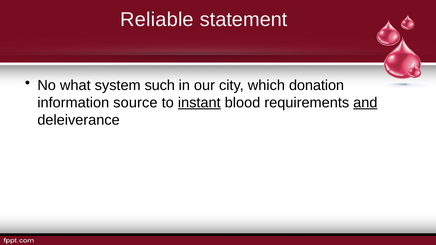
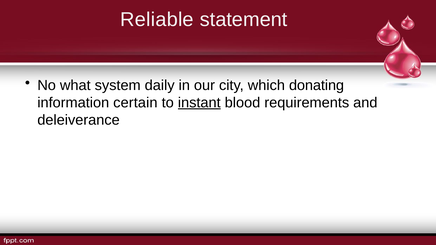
such: such -> daily (160, 85)
donation: donation -> donating (317, 85)
source: source -> certain (135, 103)
and underline: present -> none (365, 103)
